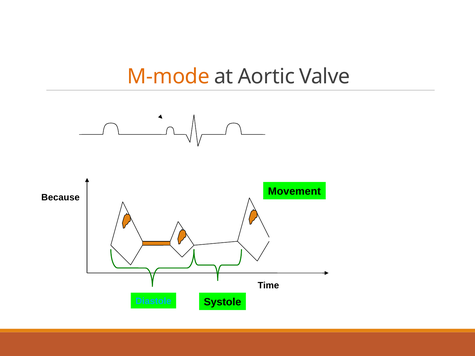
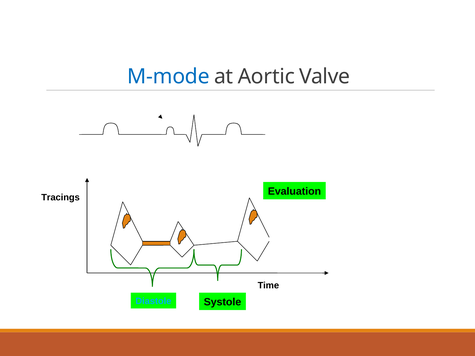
M-mode colour: orange -> blue (168, 77)
Movement: Movement -> Evaluation (294, 191)
Because: Because -> Tracings (61, 198)
